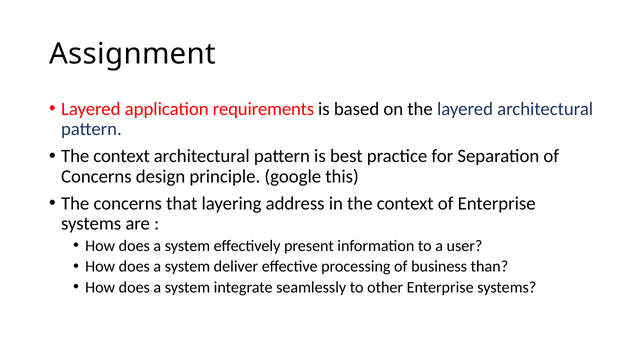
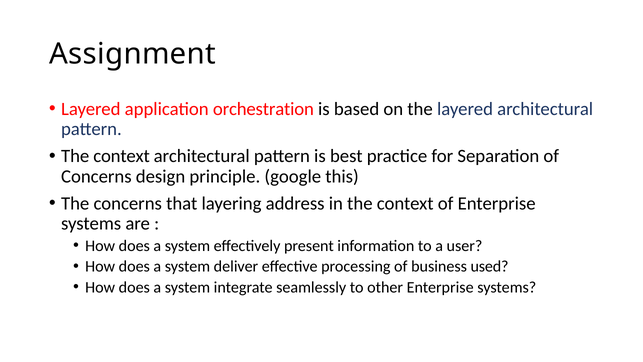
requirements: requirements -> orchestration (263, 109)
than: than -> used (490, 266)
